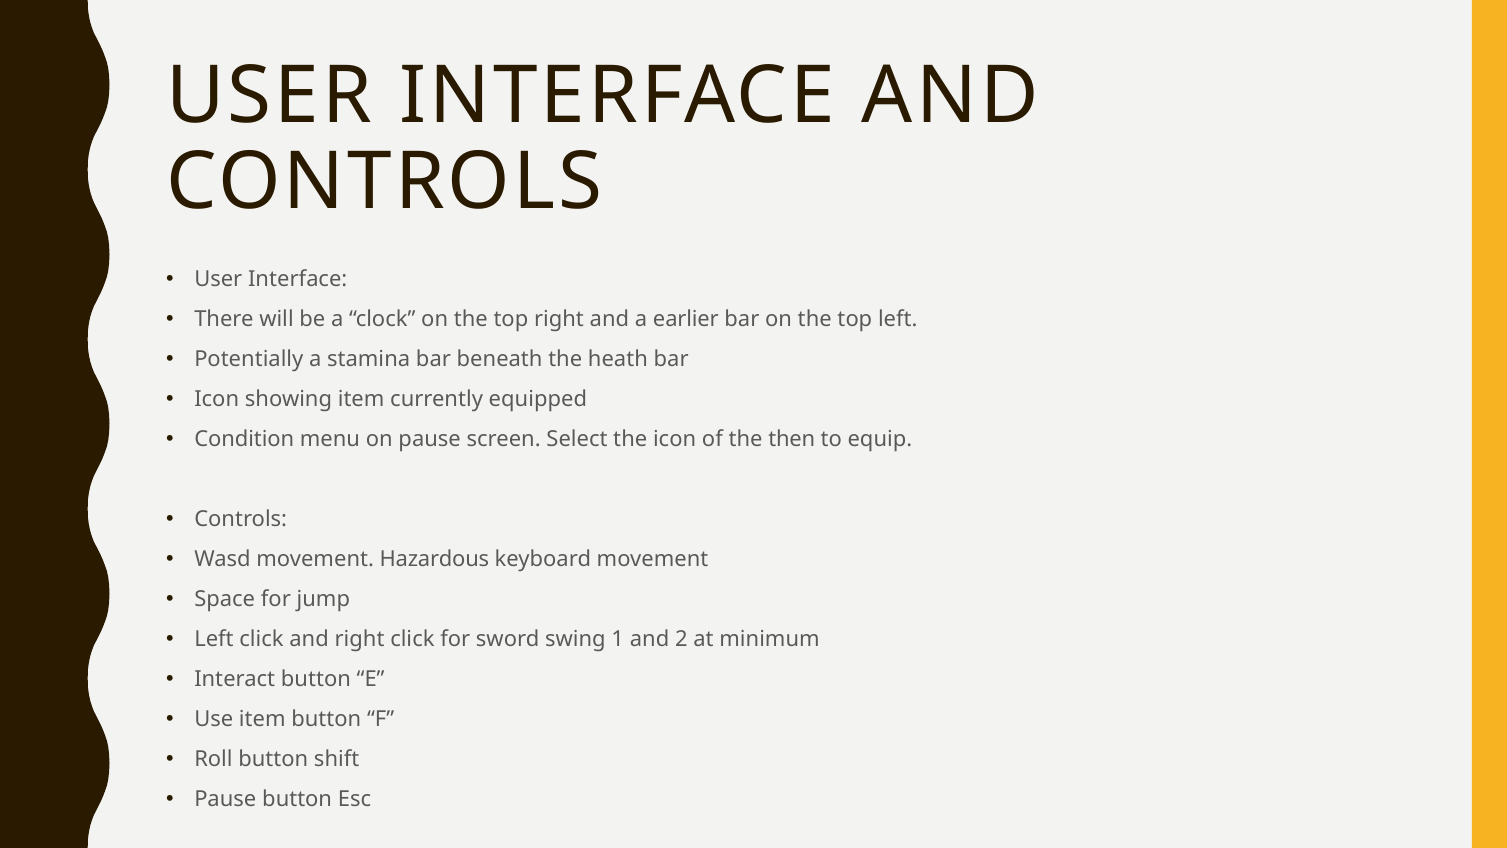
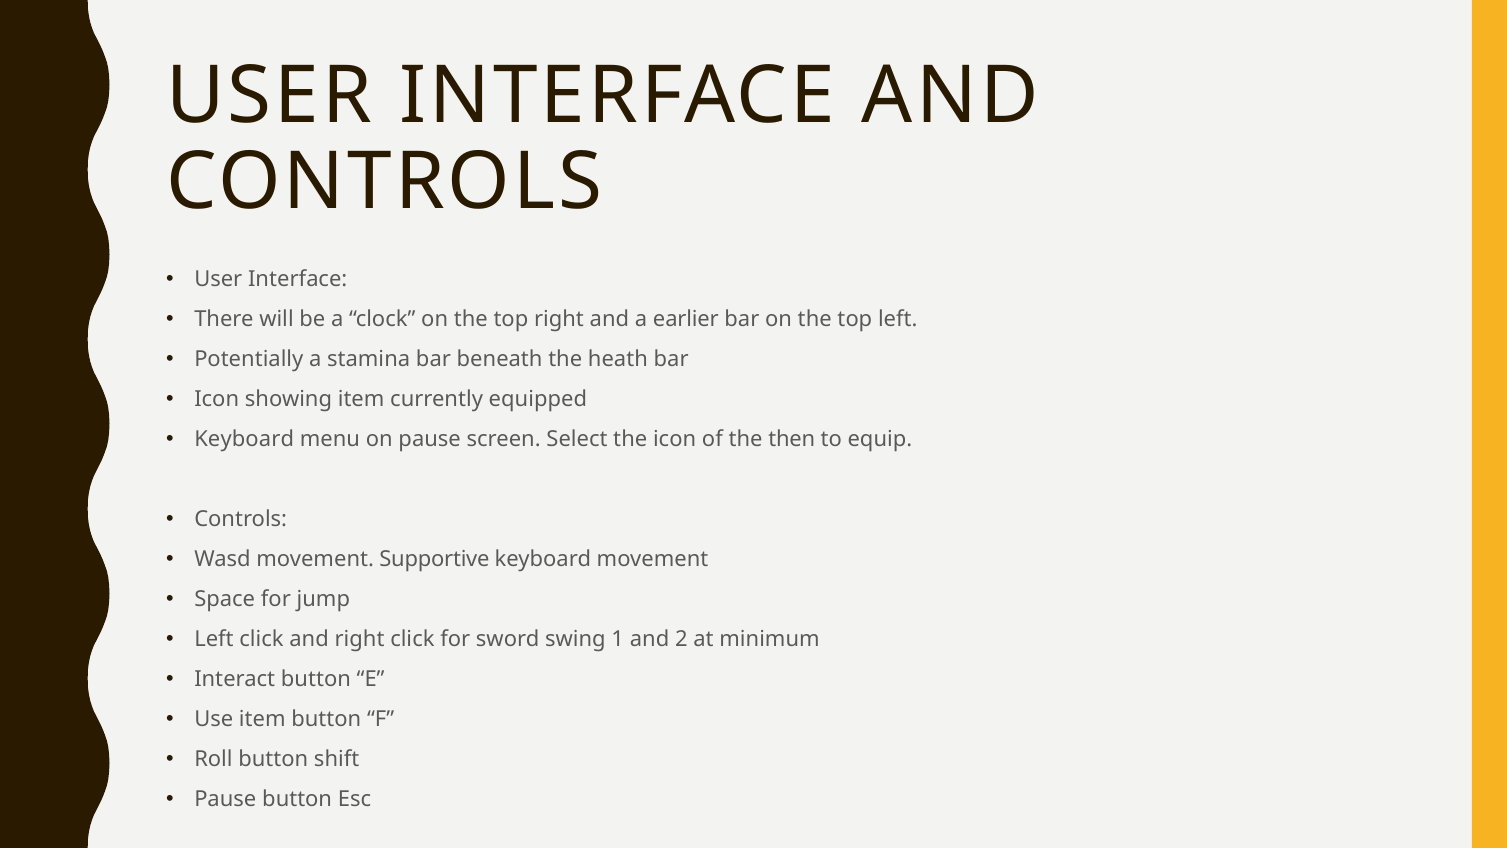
Condition: Condition -> Keyboard (244, 439)
Hazardous: Hazardous -> Supportive (434, 559)
